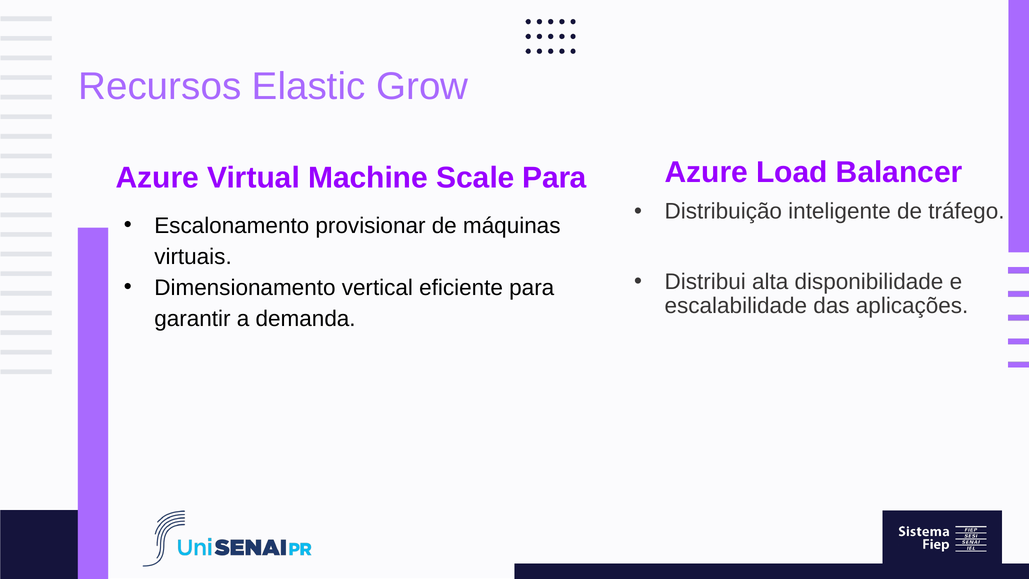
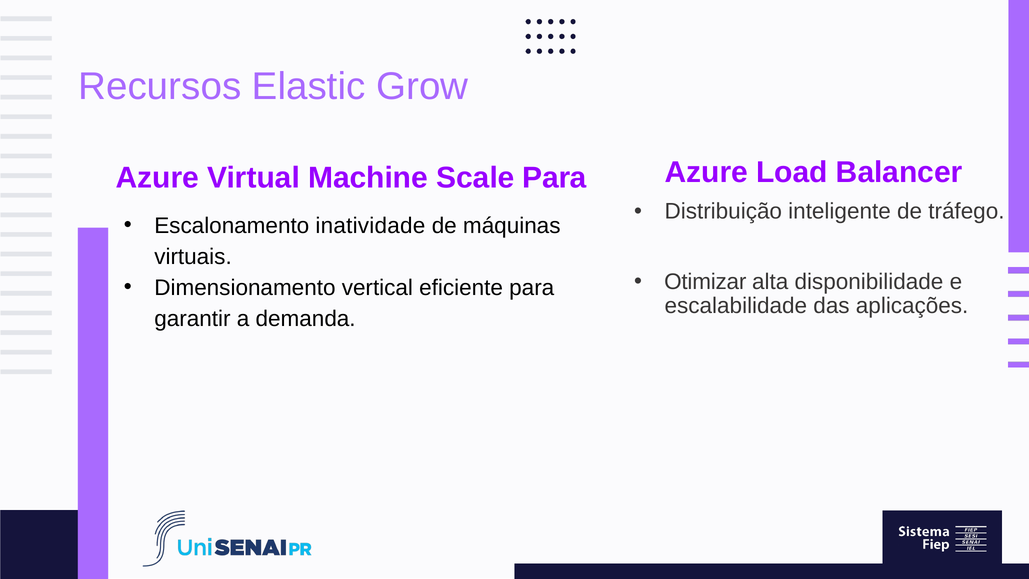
provisionar: provisionar -> inatividade (370, 226)
Distribui: Distribui -> Otimizar (705, 281)
